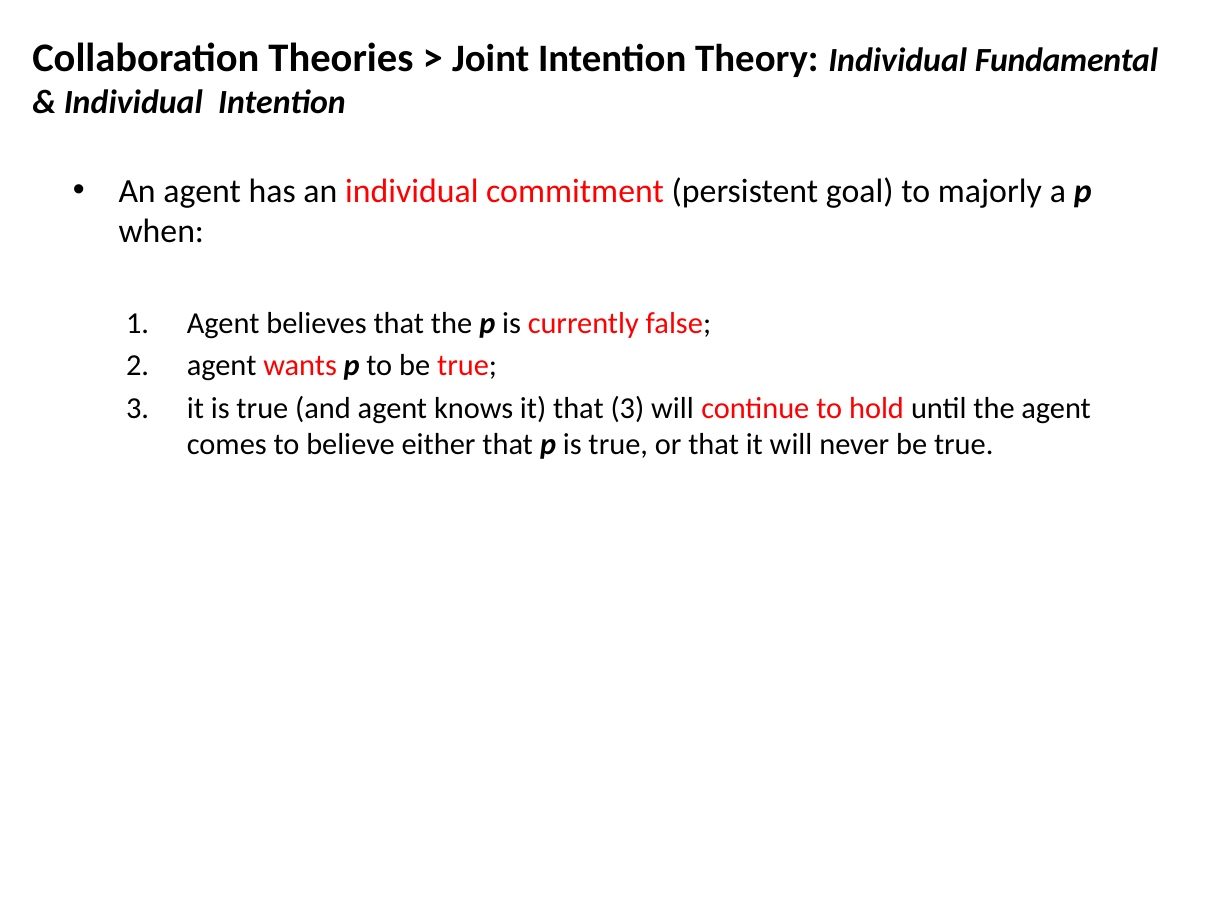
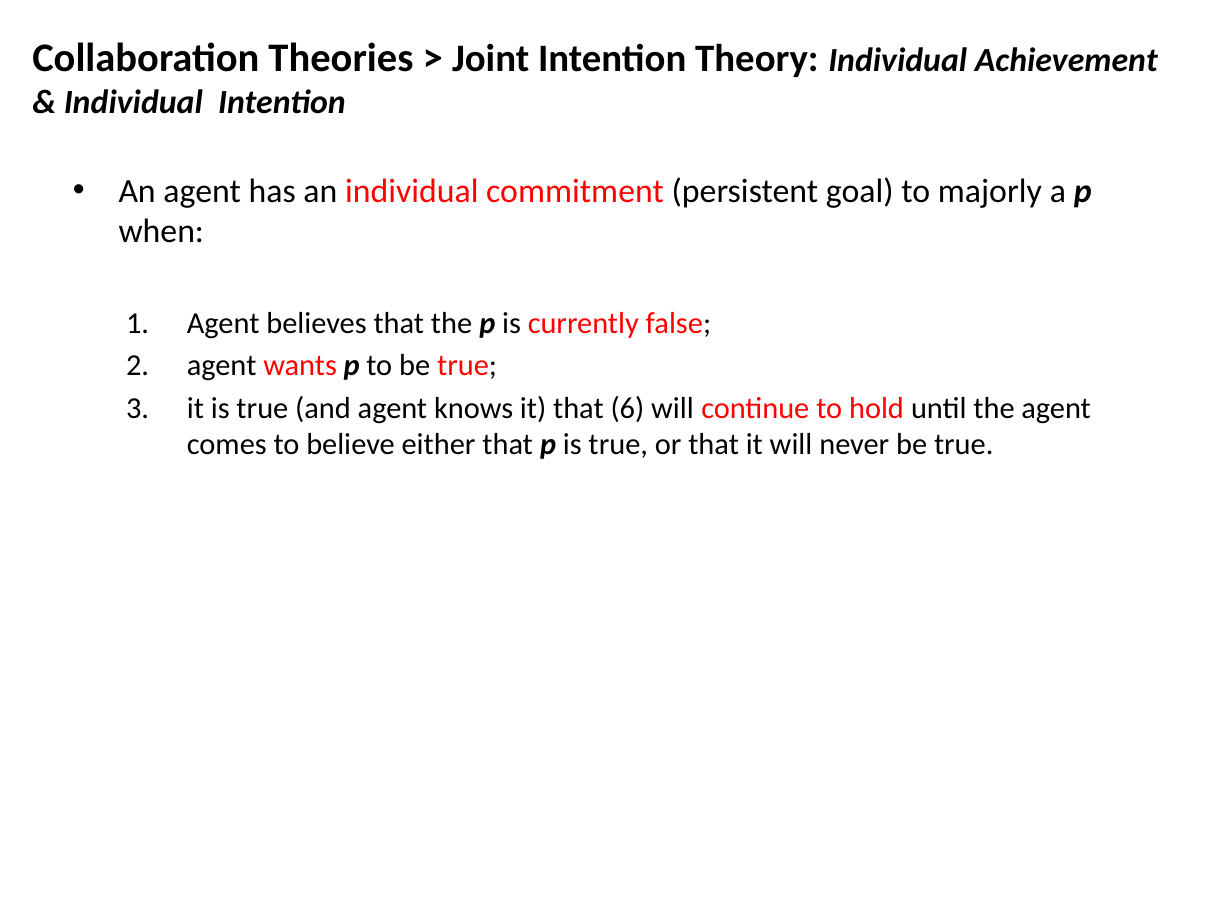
Fundamental: Fundamental -> Achievement (1066, 61)
that 3: 3 -> 6 (627, 408)
